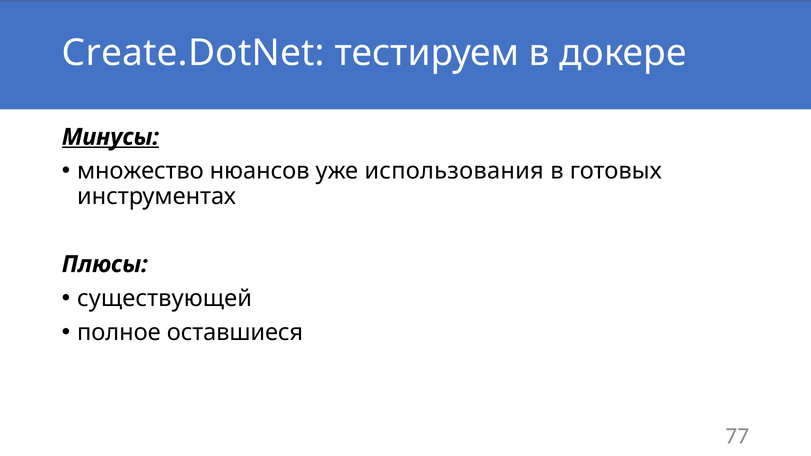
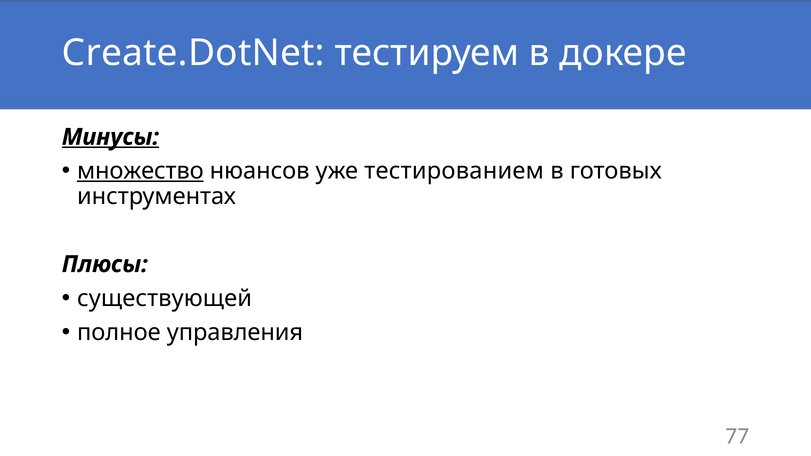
множество underline: none -> present (140, 171)
использования: использования -> тестированием (454, 171)
оставшиеся: оставшиеся -> управления (235, 332)
